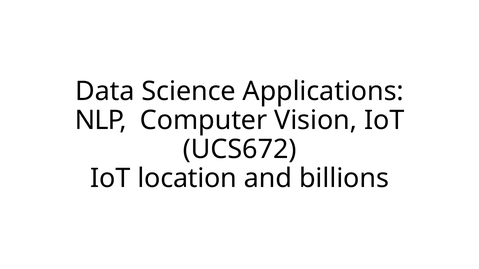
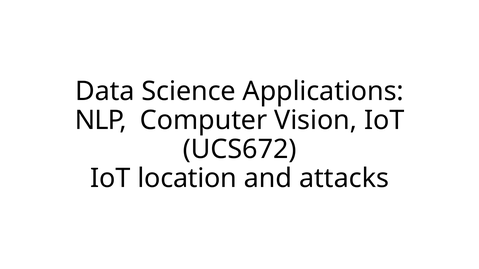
billions: billions -> attacks (344, 179)
